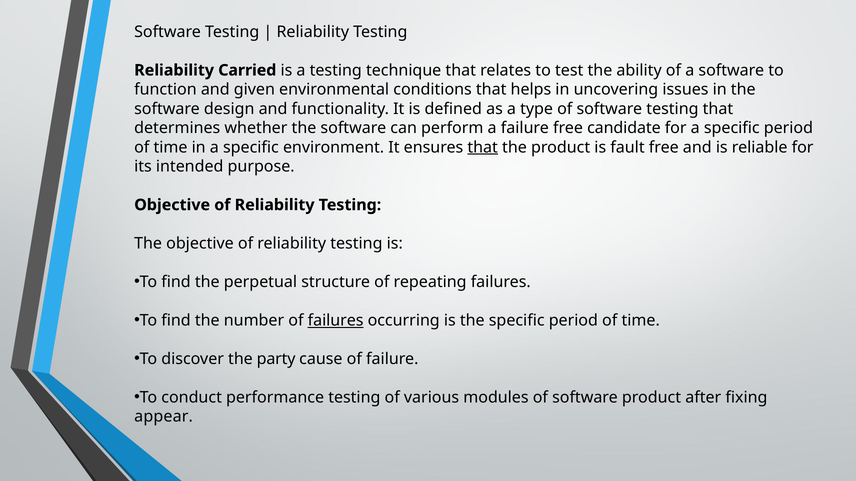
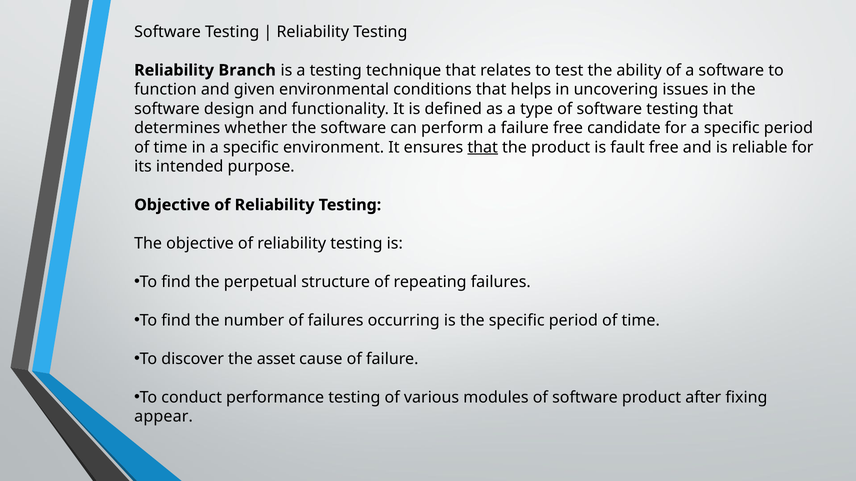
Carried: Carried -> Branch (247, 70)
failures underline: present -> none (336, 321)
party: party -> asset (276, 359)
